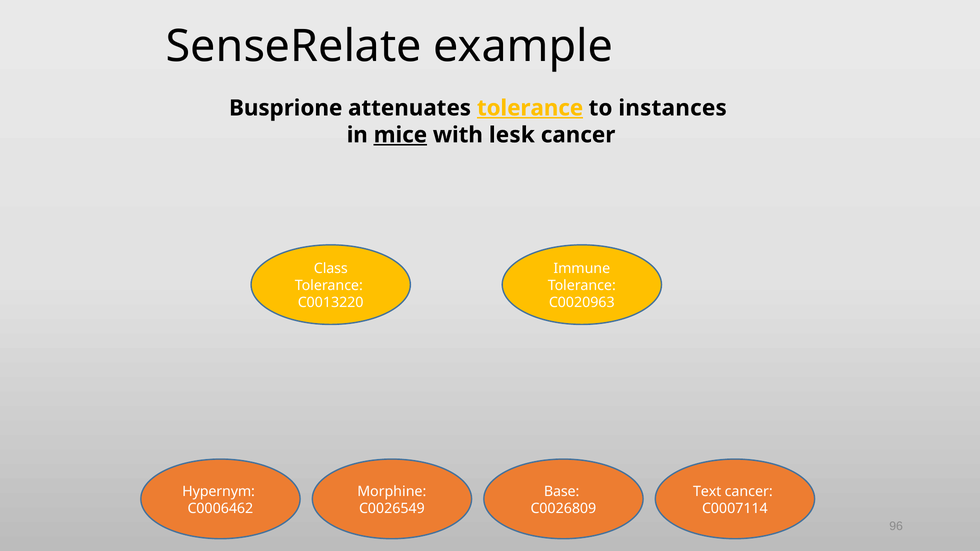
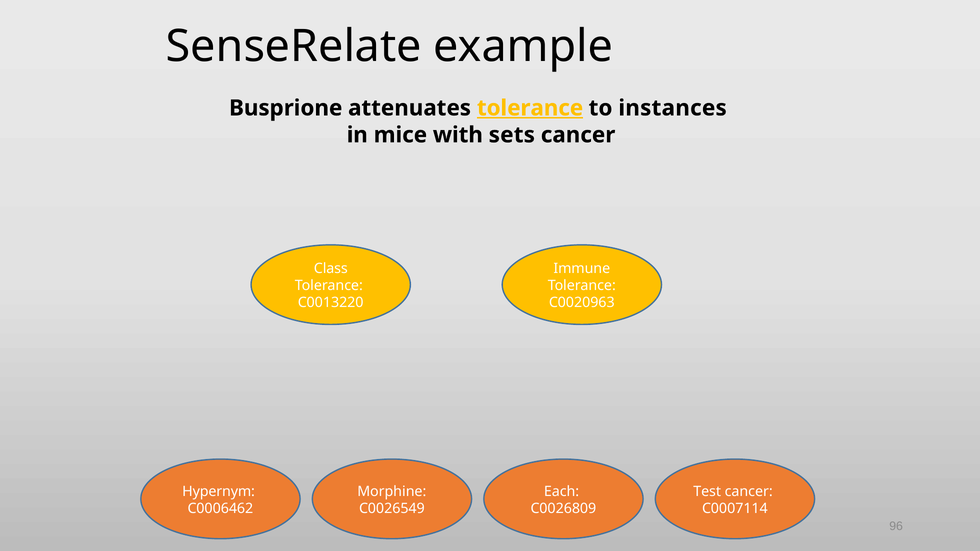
mice underline: present -> none (400, 135)
lesk: lesk -> sets (512, 135)
Base: Base -> Each (562, 492)
Text: Text -> Test (707, 492)
